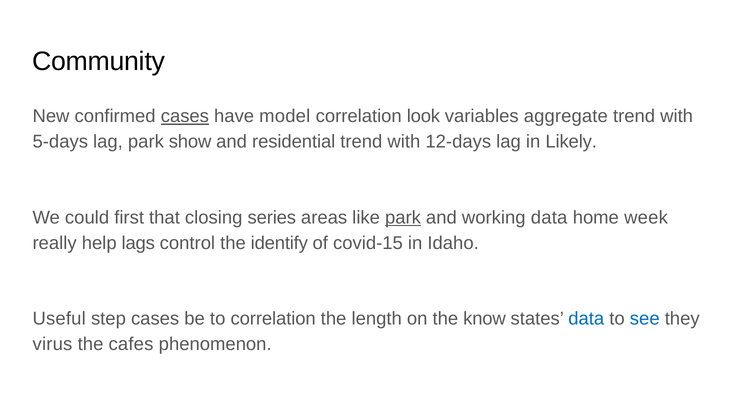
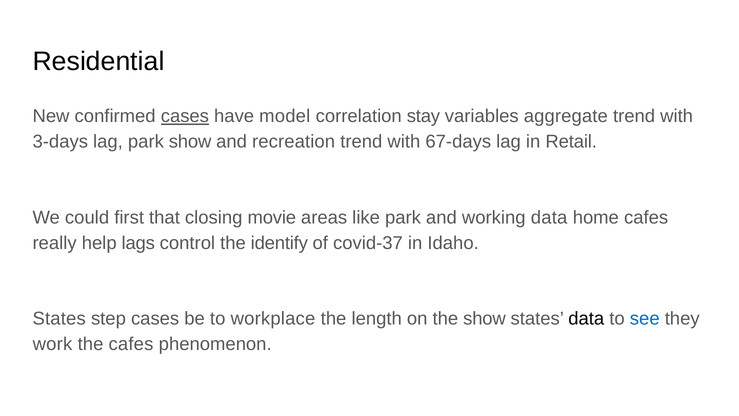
Community: Community -> Residential (99, 61)
look: look -> stay (423, 116)
5-days: 5-days -> 3-days (60, 142)
residential: residential -> recreation (294, 142)
12-days: 12-days -> 67-days (458, 142)
Likely: Likely -> Retail (571, 142)
series: series -> movie (272, 217)
park underline: present -> none (403, 217)
home week: week -> cafes (646, 217)
covid-15: covid-15 -> covid-37 (368, 243)
Useful: Useful -> States (59, 318)
to correlation: correlation -> workplace (273, 318)
the know: know -> show (485, 318)
data colour: blue -> black (586, 318)
virus: virus -> work (52, 344)
